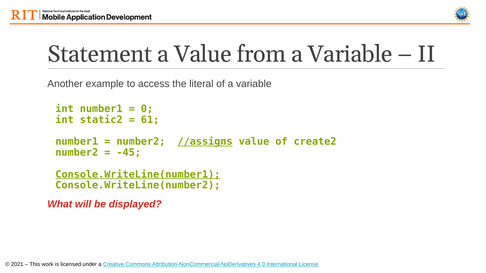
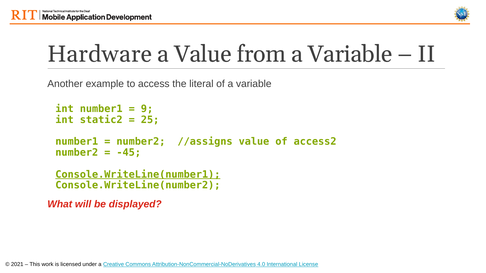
Statement: Statement -> Hardware (100, 54)
0: 0 -> 9 (147, 109)
61: 61 -> 25 (150, 120)
//assigns underline: present -> none (205, 142)
create2: create2 -> access2 (315, 142)
